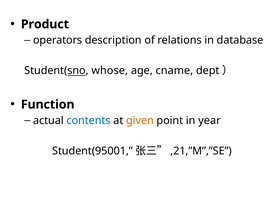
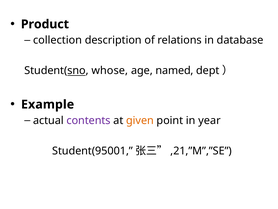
operators: operators -> collection (58, 40)
cname: cname -> named (175, 70)
Function: Function -> Example (48, 104)
contents colour: blue -> purple (89, 120)
